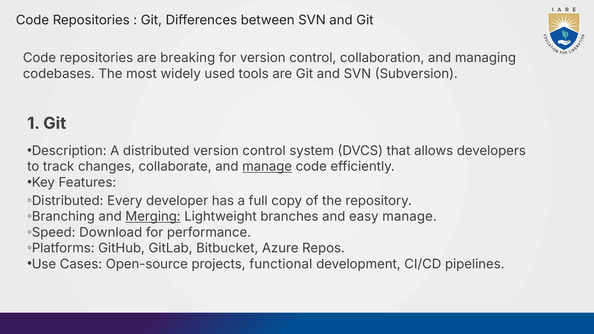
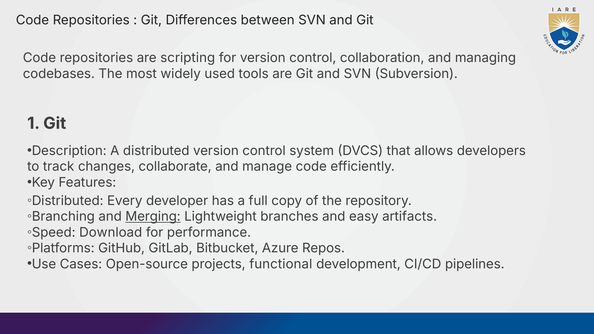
breaking: breaking -> scripting (188, 58)
manage underline: present -> none (267, 167)
easy manage: manage -> artifacts (410, 217)
